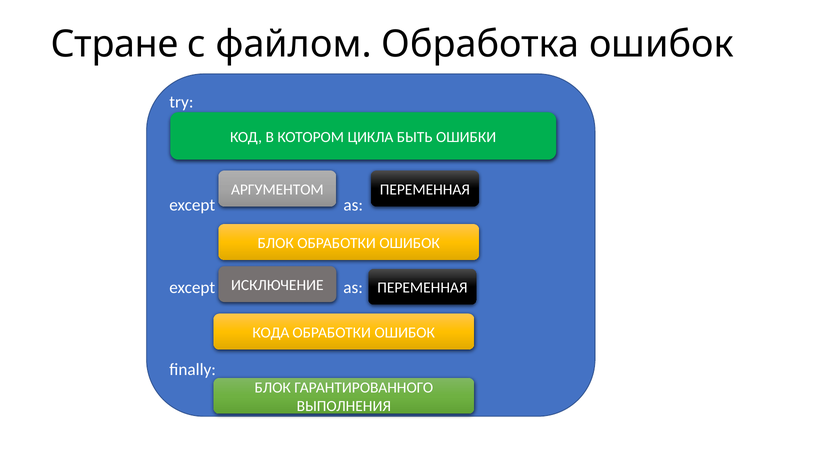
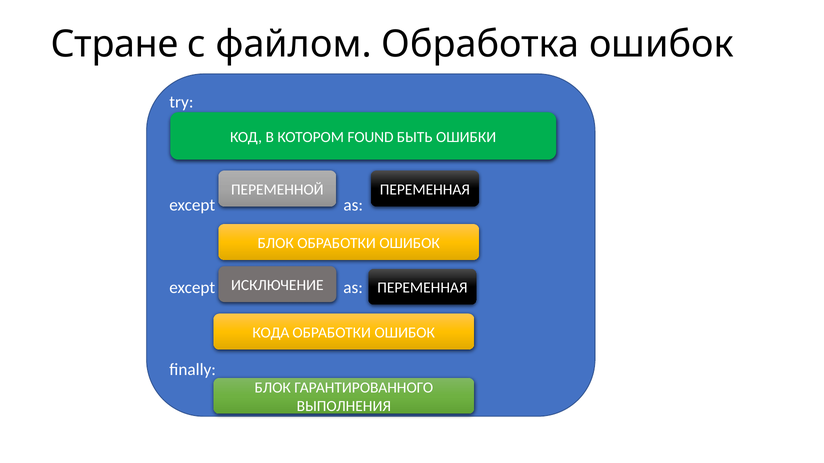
ЦИКЛА: ЦИКЛА -> FOUND (370, 137)
АРГУМЕНТОМ: АРГУМЕНТОМ -> ПЕРЕМЕННОЙ (277, 190)
